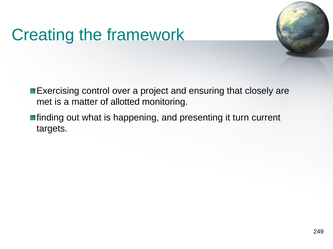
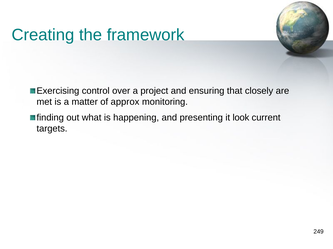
allotted: allotted -> approx (125, 102)
turn: turn -> look (241, 118)
